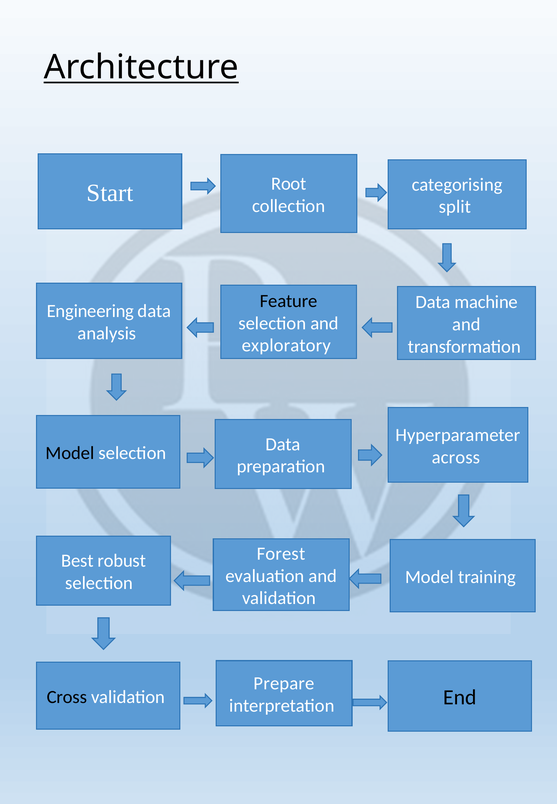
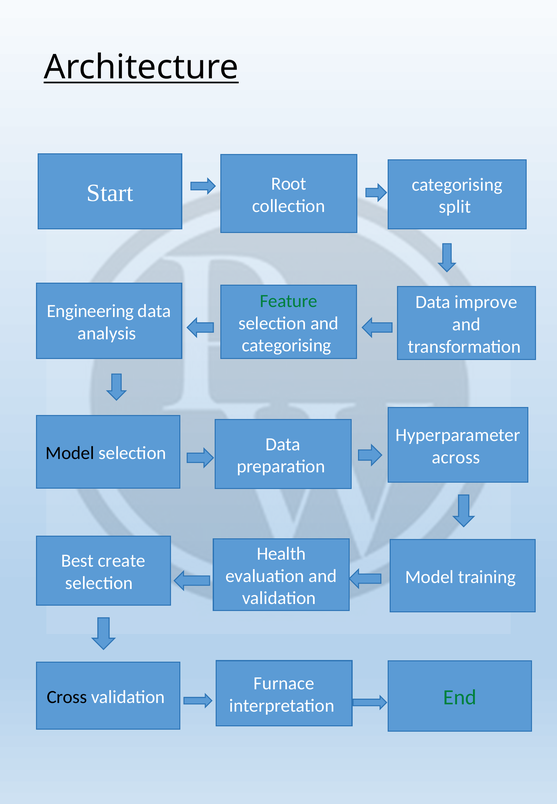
Feature colour: black -> green (289, 301)
machine: machine -> improve (486, 302)
exploratory: exploratory -> categorising (287, 346)
Forest: Forest -> Health (281, 554)
robust: robust -> create (122, 561)
Prepare: Prepare -> Furnace (284, 684)
End colour: black -> green (460, 698)
